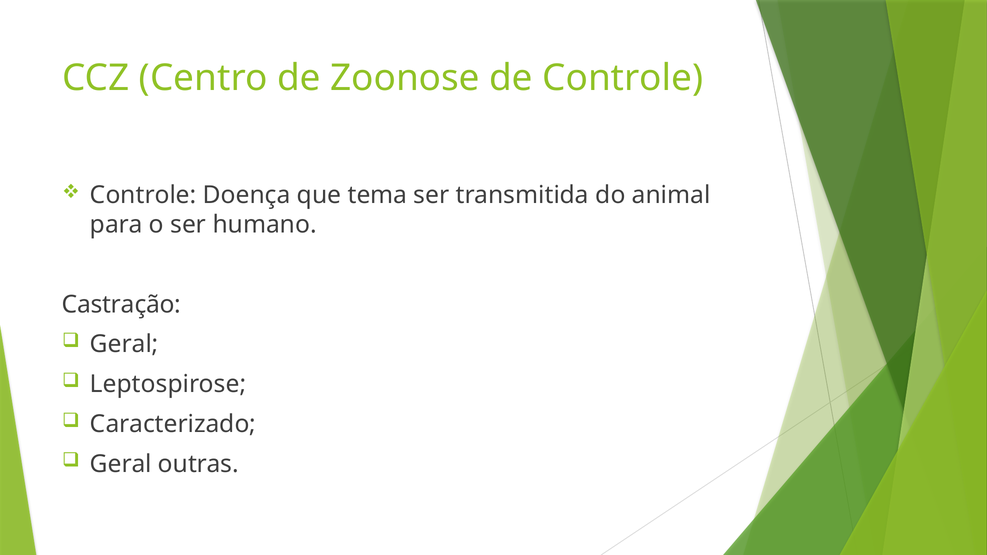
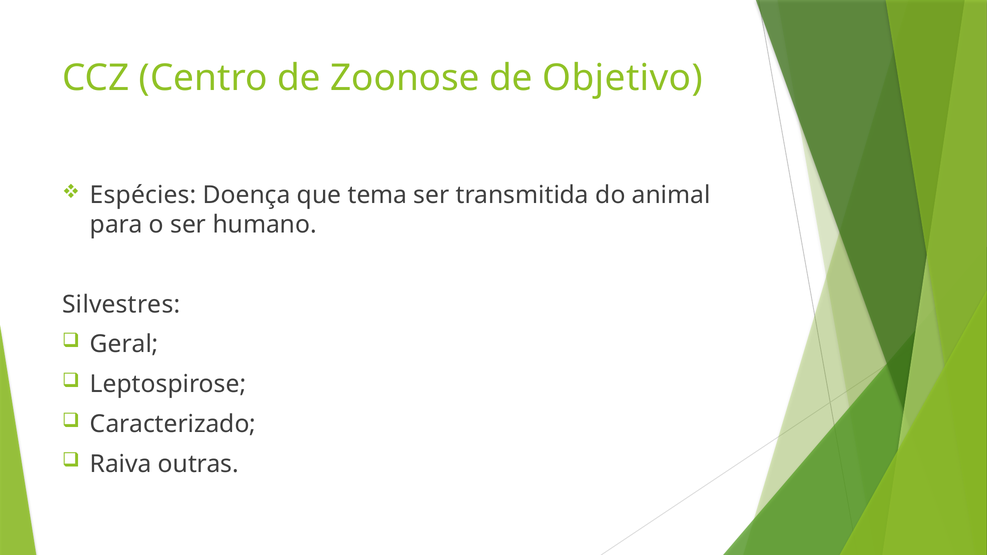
de Controle: Controle -> Objetivo (623, 78)
Controle: Controle -> Espécies (143, 195)
Castração: Castração -> Silvestres (121, 305)
Geral: Geral -> Raiva (121, 464)
